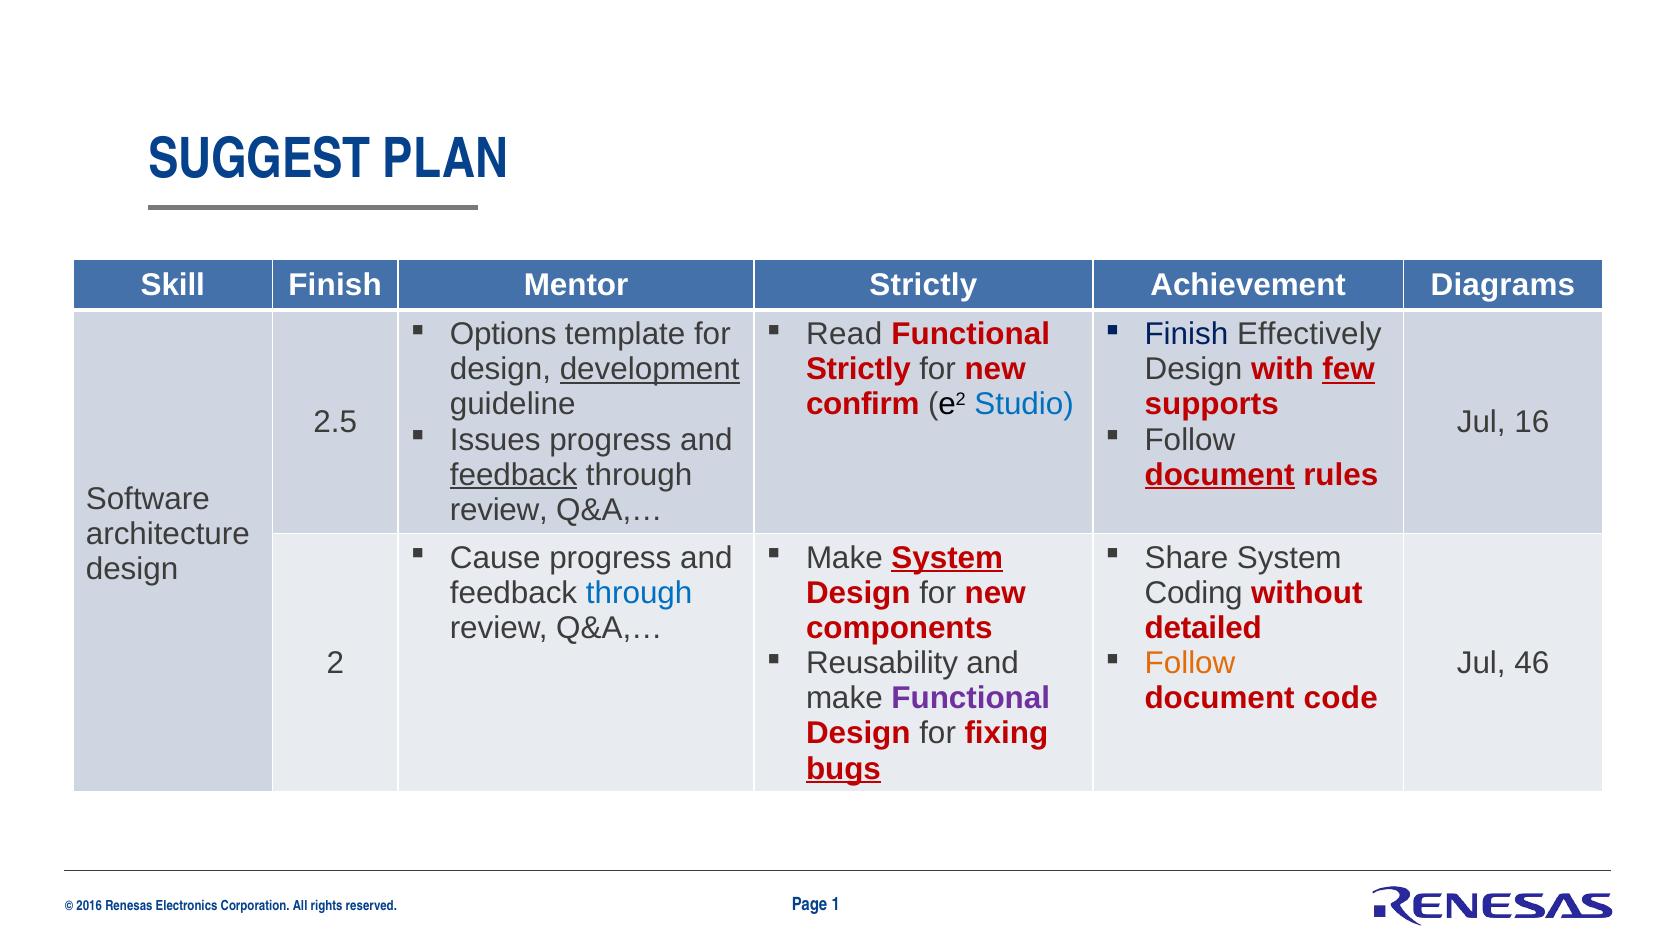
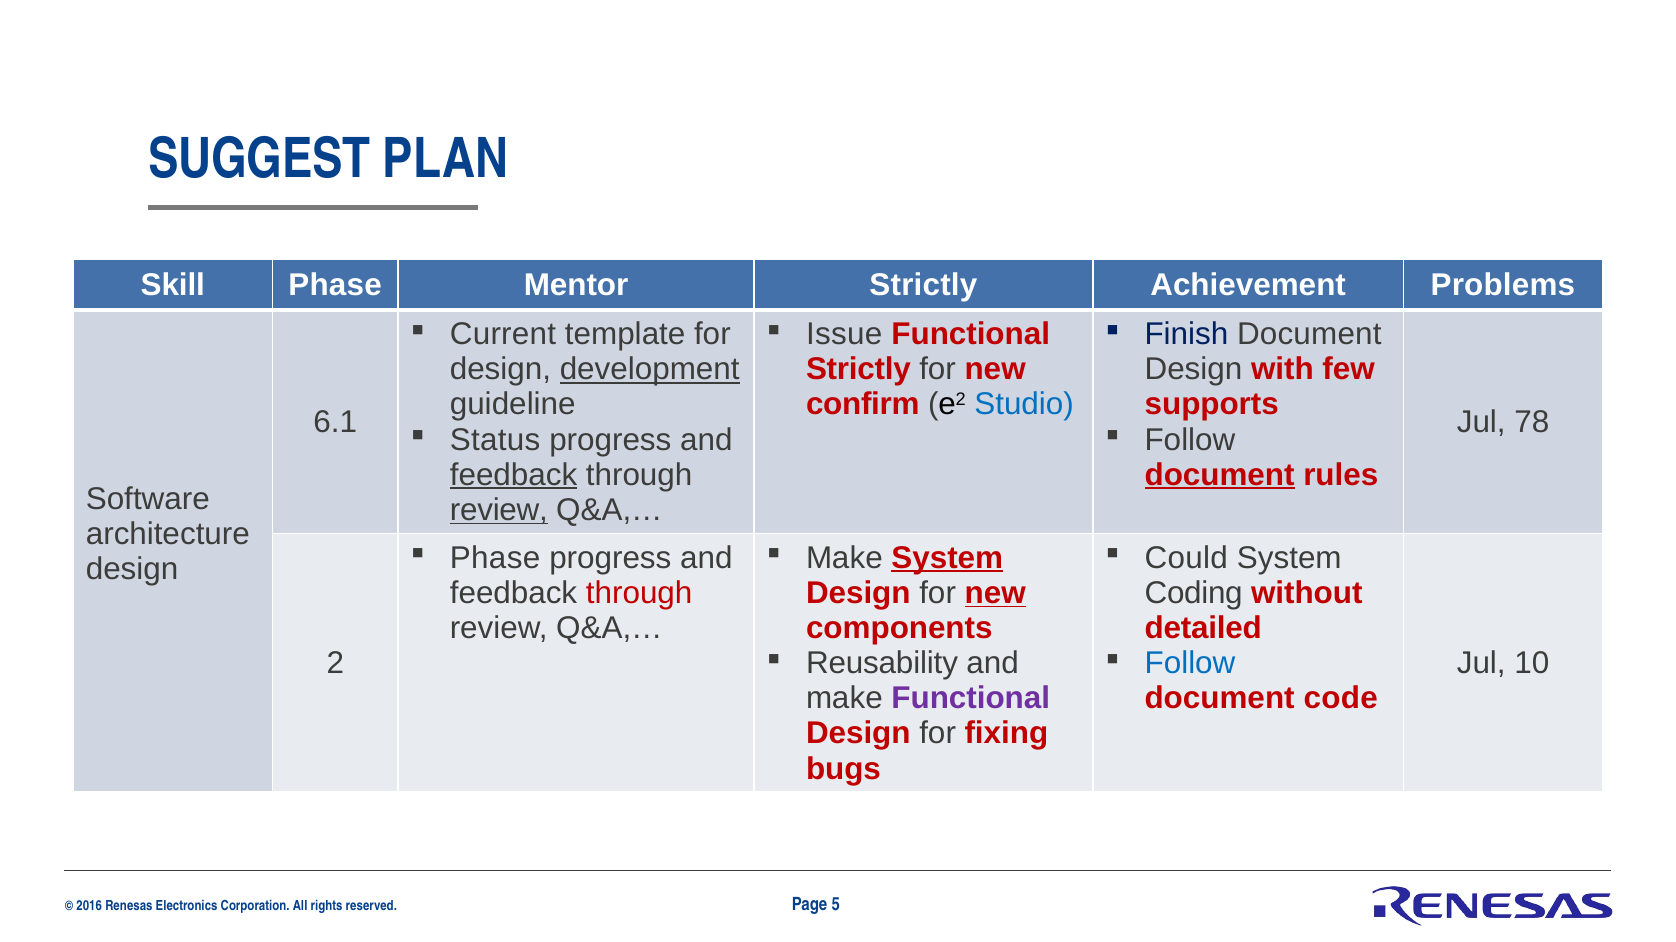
Skill Finish: Finish -> Phase (335, 285)
Diagrams: Diagrams -> Problems (1503, 285)
Options: Options -> Current (503, 335)
Read: Read -> Issue (844, 335)
Finish Effectively: Effectively -> Document (1309, 335)
few underline: present -> none (1349, 370)
2.5: 2.5 -> 6.1 (335, 422)
16: 16 -> 78 (1532, 422)
Issues: Issues -> Status (495, 440)
review underline: none -> present (499, 510)
Cause: Cause -> Phase (495, 558)
Share: Share -> Could (1186, 558)
through colour: blue -> red (639, 593)
new underline: none -> present (995, 593)
Follow colour: orange -> blue (1190, 664)
46: 46 -> 10 (1532, 664)
bugs underline: present -> none (843, 769)
1: 1 -> 5 (836, 905)
